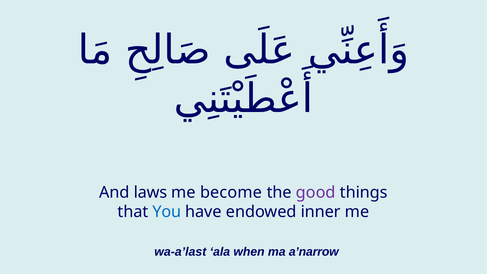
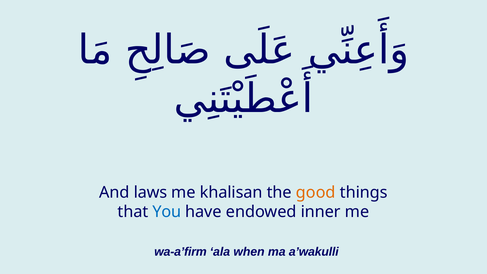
become: become -> khalisan (231, 192)
good colour: purple -> orange (316, 192)
wa-a’last: wa-a’last -> wa-a’firm (180, 252)
a’narrow: a’narrow -> a’wakulli (314, 252)
